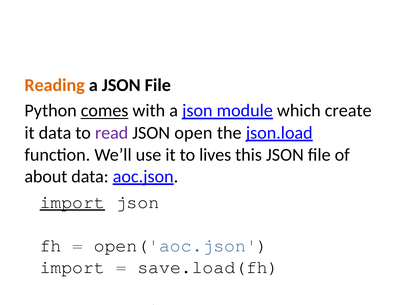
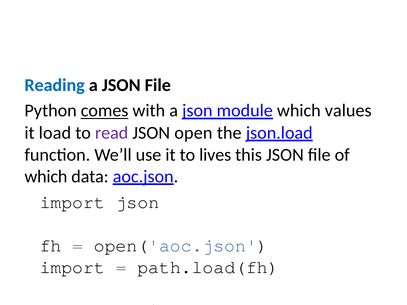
Reading colour: orange -> blue (55, 85)
create: create -> values (348, 111)
it data: data -> load (55, 133)
about: about -> which (46, 177)
import underline: present -> none (72, 202)
save.load(fh: save.load(fh -> path.load(fh (208, 268)
